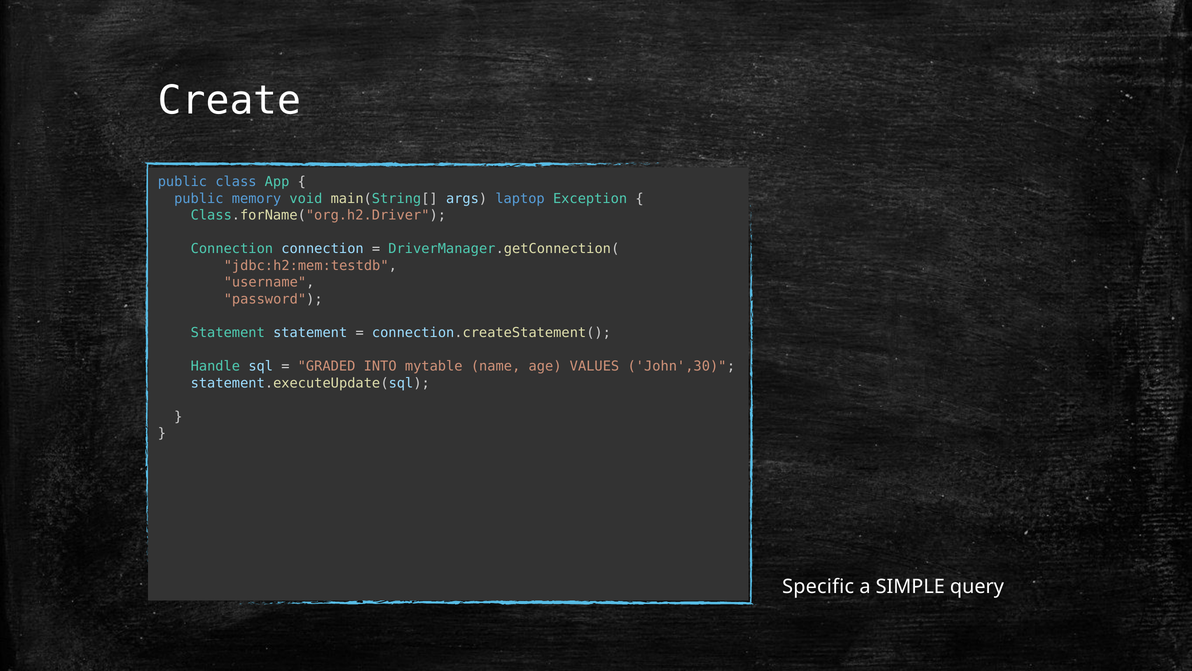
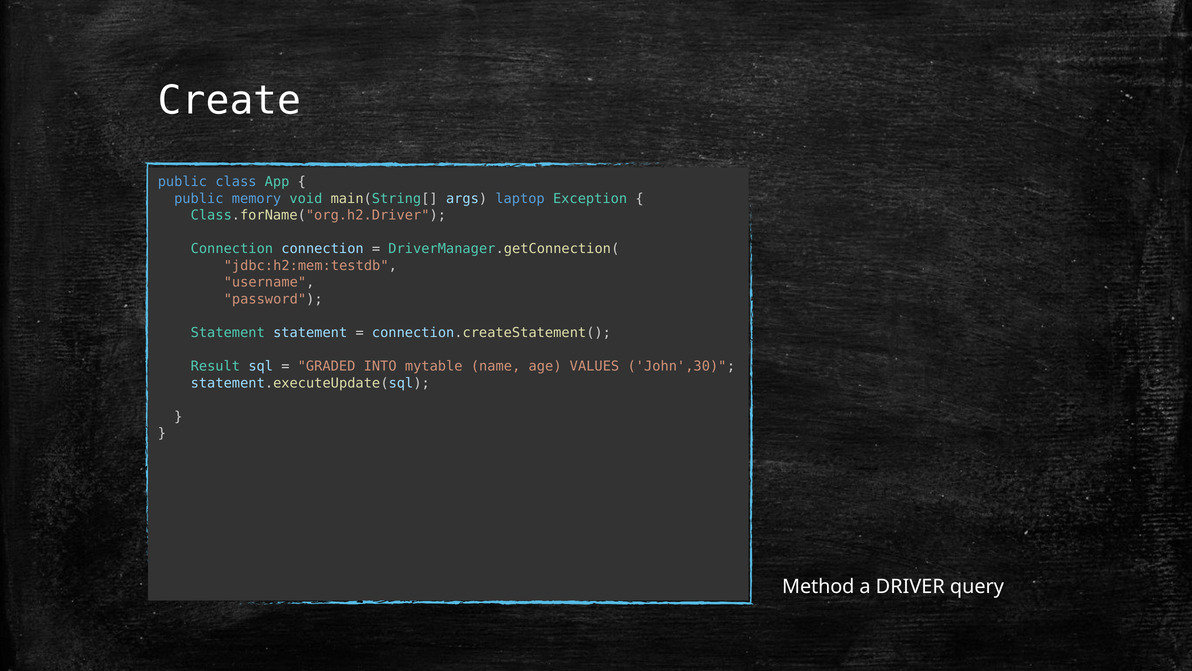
Handle: Handle -> Result (215, 366)
Specific: Specific -> Method (818, 587)
SIMPLE: SIMPLE -> DRIVER (910, 587)
